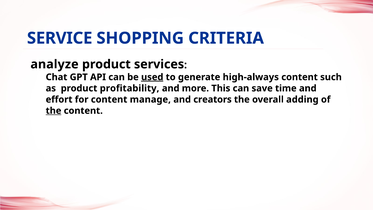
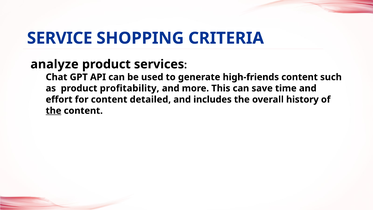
used underline: present -> none (152, 77)
high-always: high-always -> high-friends (251, 77)
manage: manage -> detailed (150, 99)
creators: creators -> includes (213, 99)
adding: adding -> history (302, 99)
